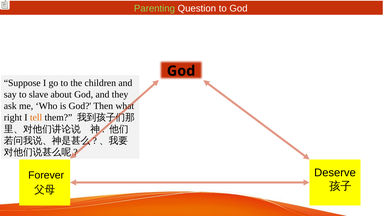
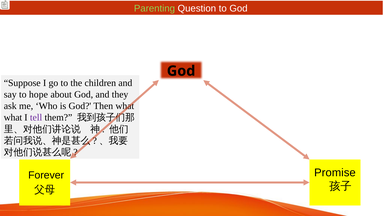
slave: slave -> hope (38, 95)
right: right -> what (13, 118)
tell colour: orange -> purple (36, 118)
Deserve: Deserve -> Promise (335, 173)
